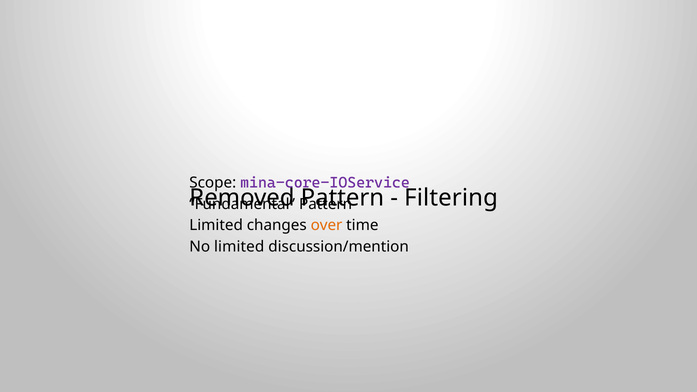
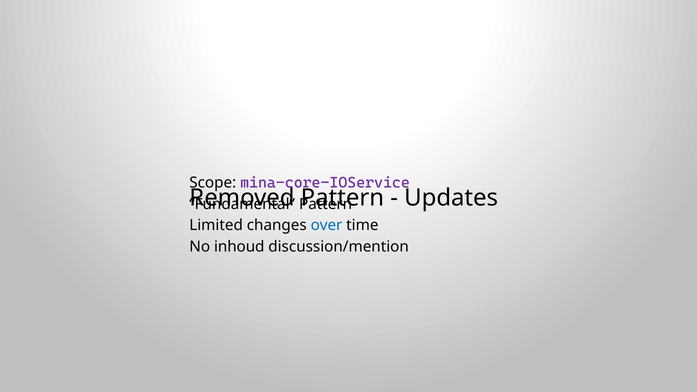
Filtering: Filtering -> Updates (451, 198)
over colour: orange -> blue (327, 225)
No limited: limited -> inhoud (239, 247)
